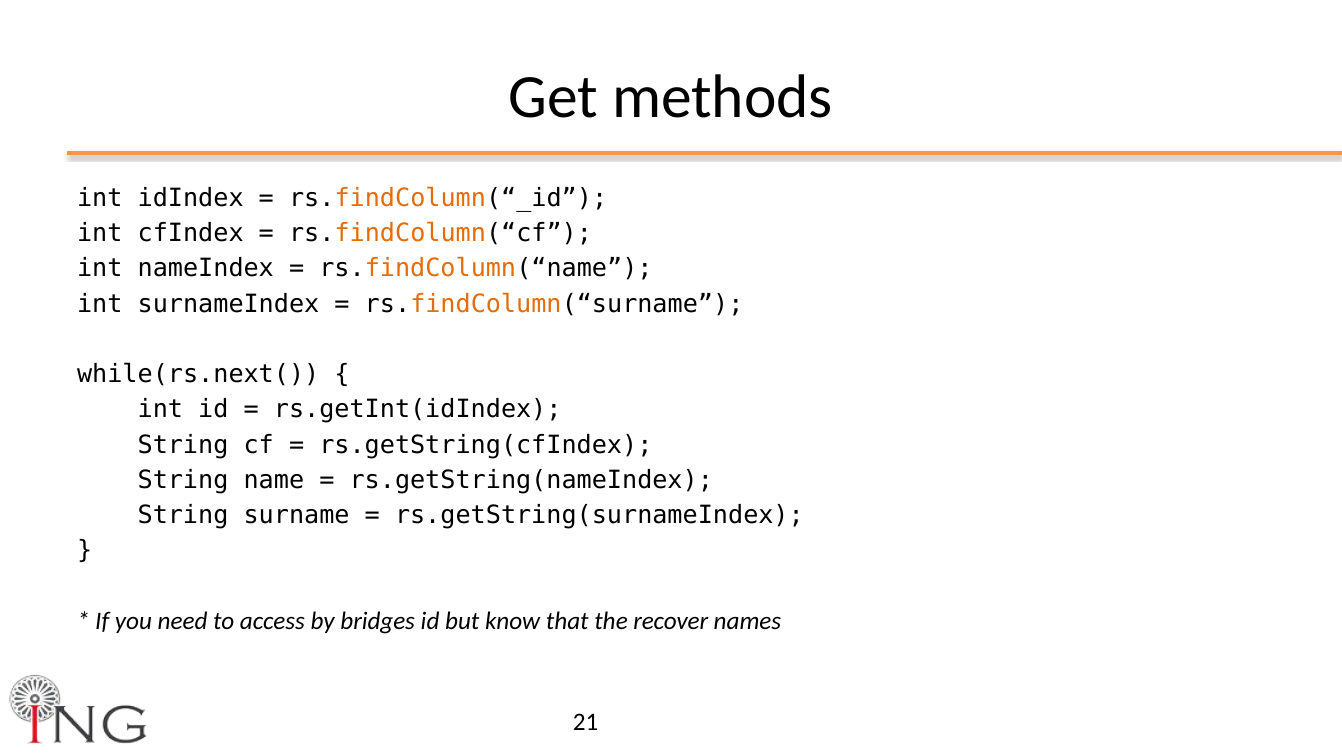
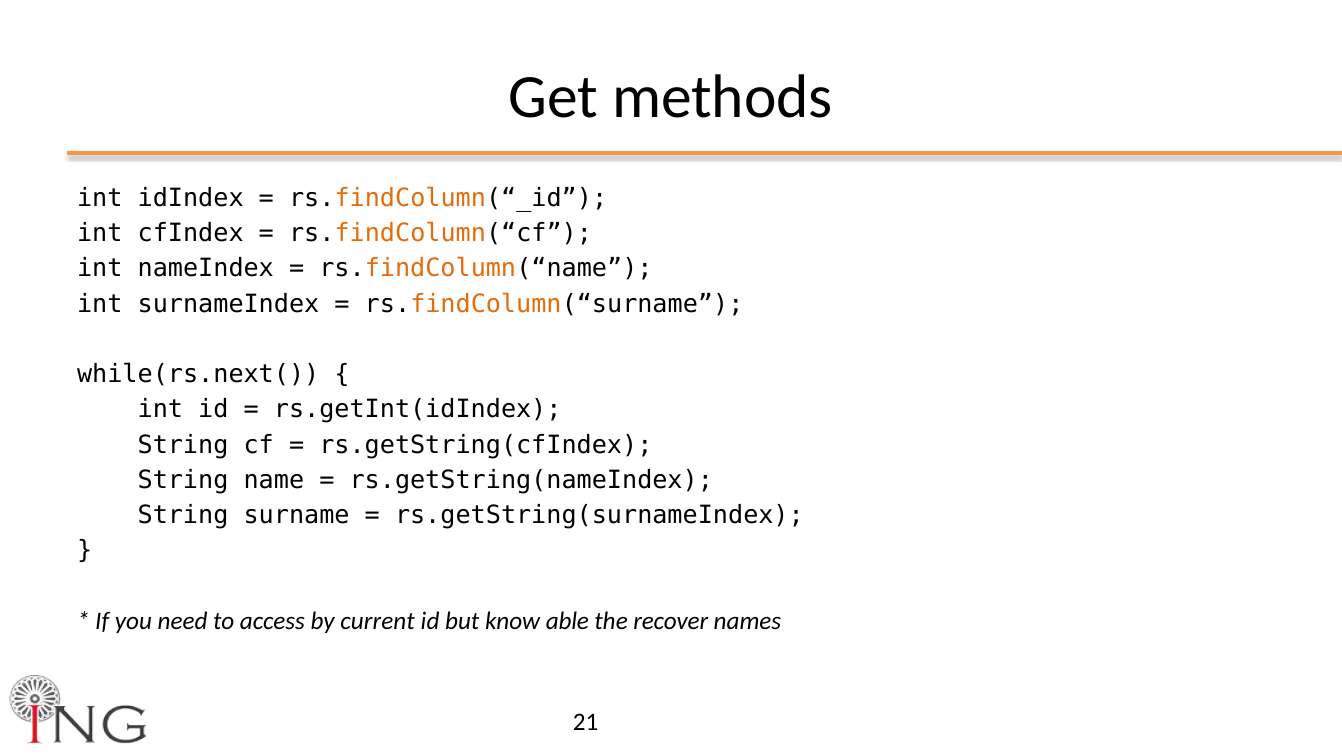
bridges: bridges -> current (378, 621)
that: that -> able (567, 621)
